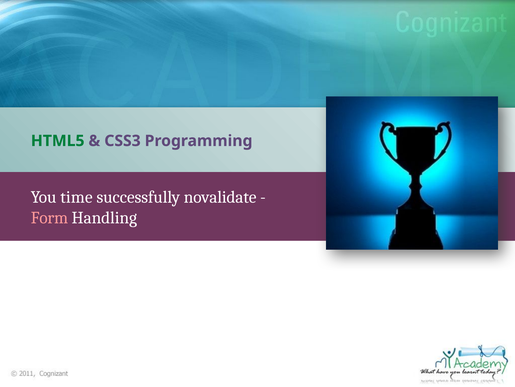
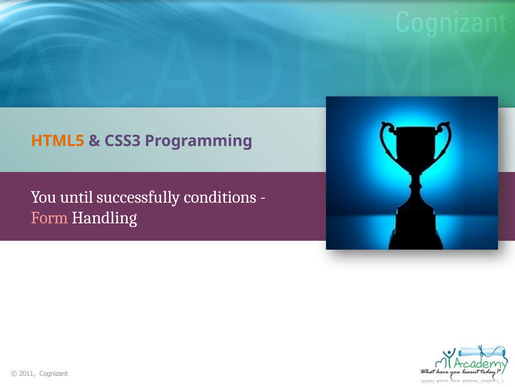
HTML5 colour: green -> orange (58, 141)
time: time -> until (77, 197)
novalidate: novalidate -> conditions (220, 197)
